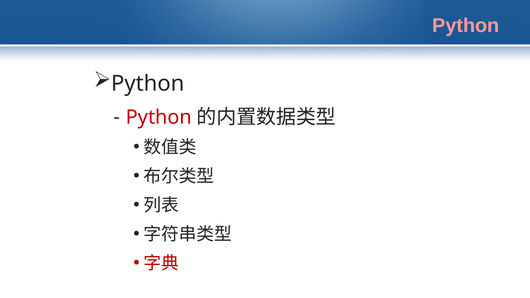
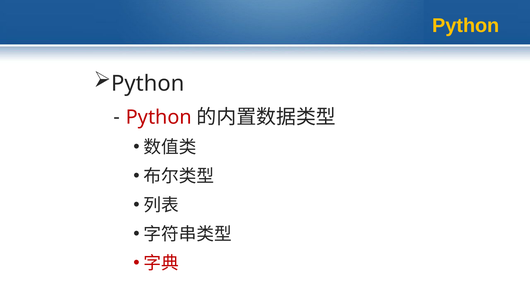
Python colour: pink -> yellow (466, 26)
